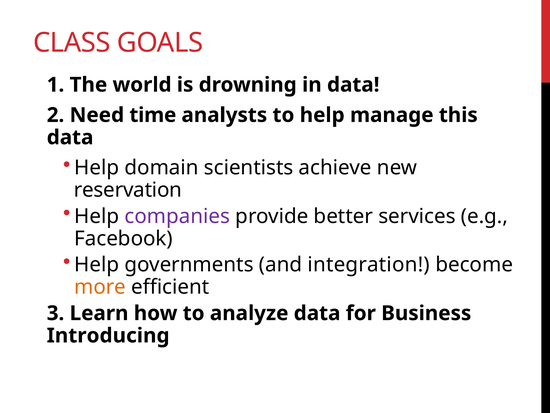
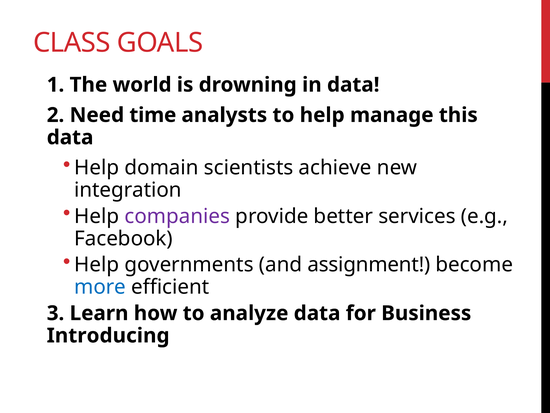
reservation: reservation -> integration (128, 190)
integration: integration -> assignment (369, 264)
more colour: orange -> blue (100, 287)
